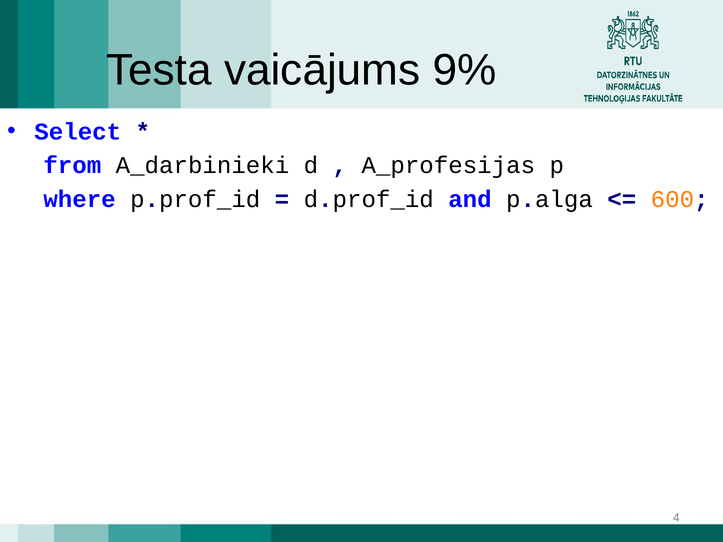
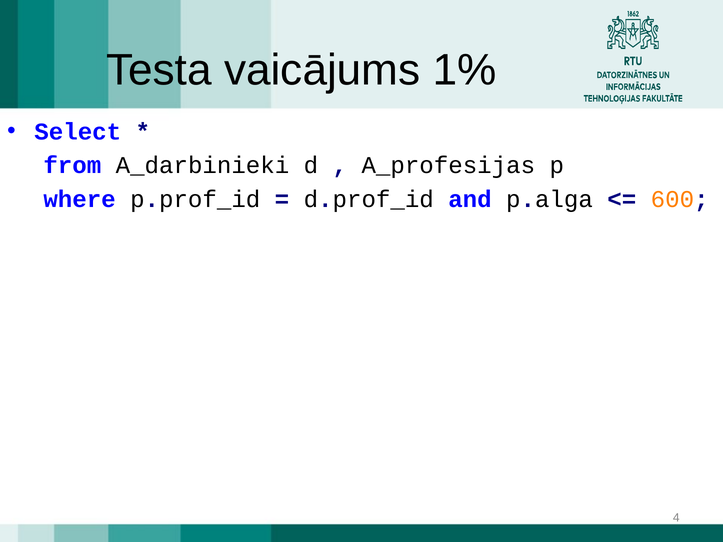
9%: 9% -> 1% (464, 70)
